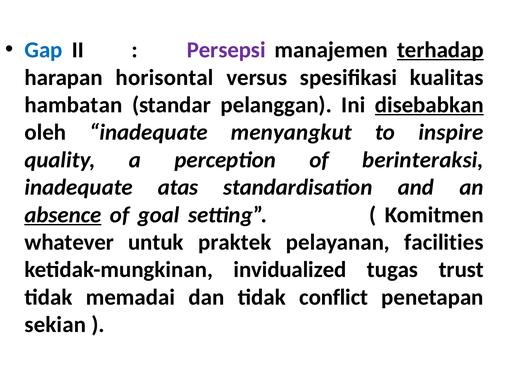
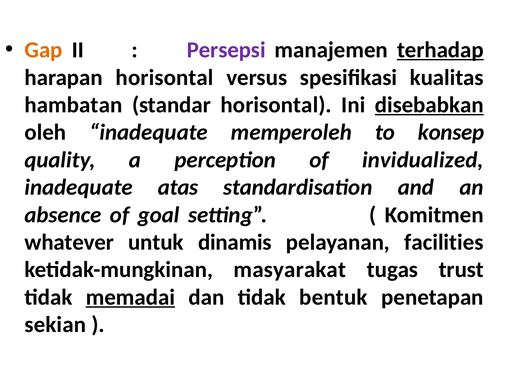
Gap colour: blue -> orange (44, 50)
standar pelanggan: pelanggan -> horisontal (276, 105)
menyangkut: menyangkut -> memperoleh (291, 132)
inspire: inspire -> konsep (451, 132)
berinteraksi: berinteraksi -> invidualized (423, 160)
absence underline: present -> none (63, 215)
praktek: praktek -> dinamis (235, 242)
invidualized: invidualized -> masyarakat (290, 270)
memadai underline: none -> present (130, 297)
conflict: conflict -> bentuk (333, 297)
